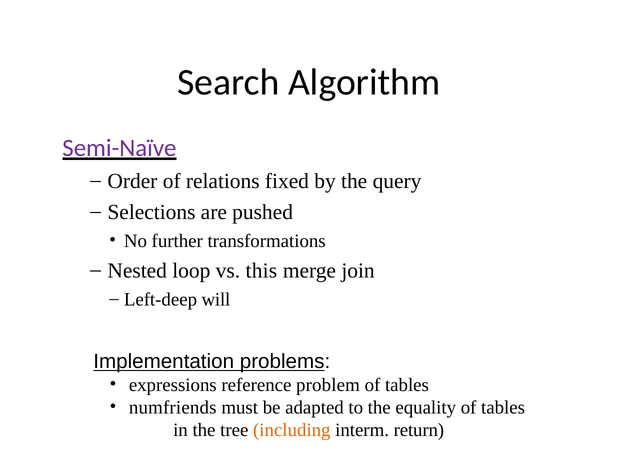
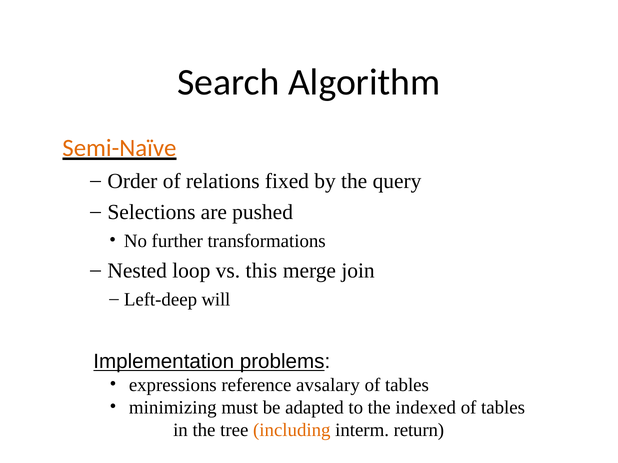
Semi-Naïve colour: purple -> orange (119, 148)
problem: problem -> avsalary (328, 385)
numfriends: numfriends -> minimizing (173, 408)
equality: equality -> indexed (426, 408)
